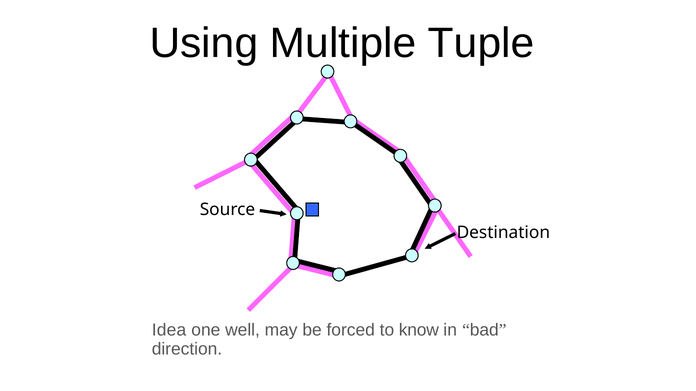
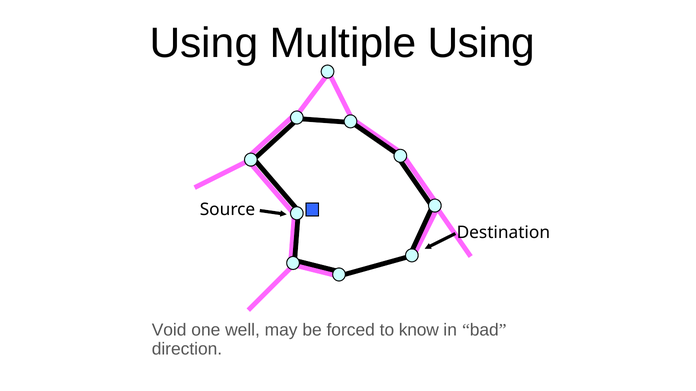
Multiple Tuple: Tuple -> Using (481, 43)
Idea: Idea -> Void (169, 331)
